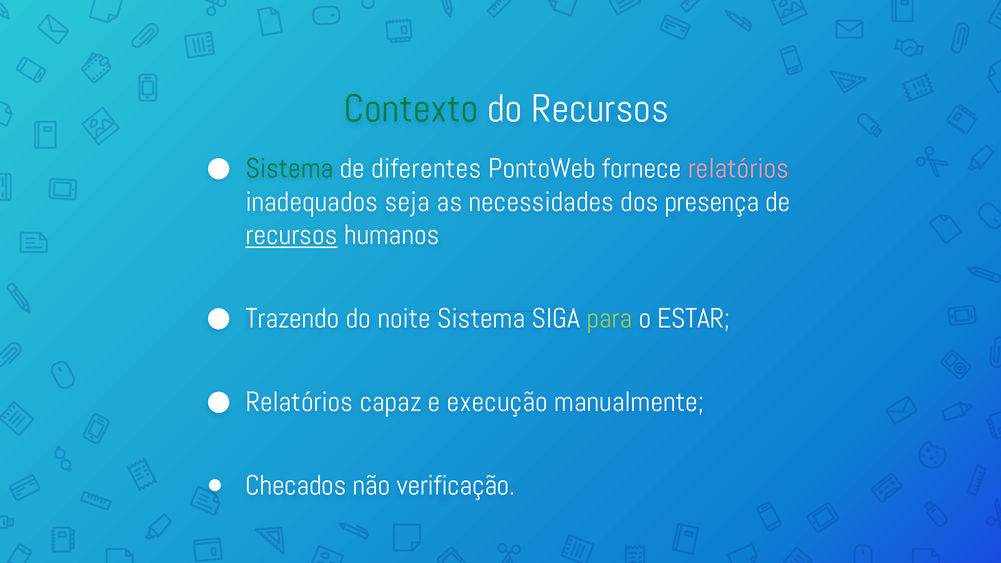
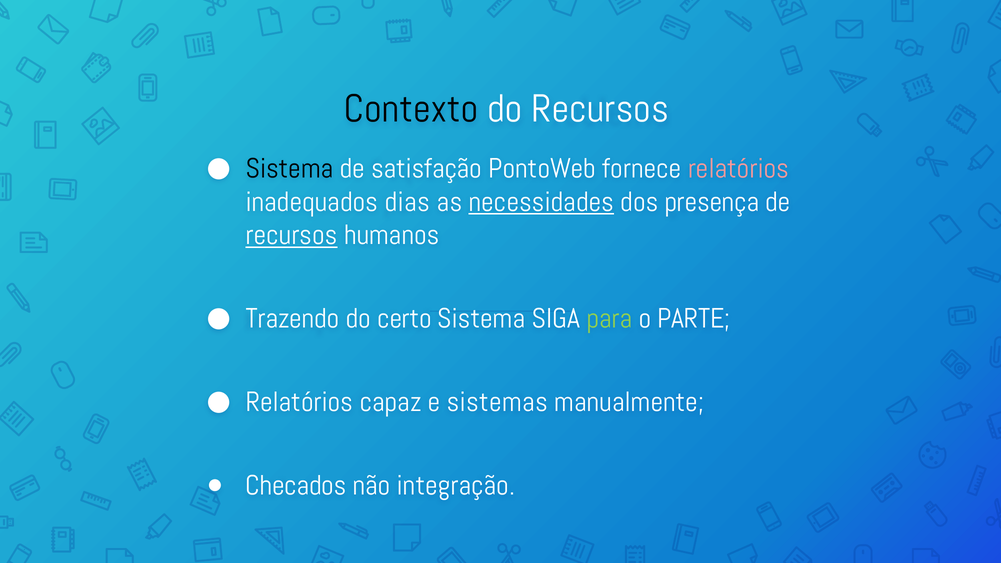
Contexto colour: green -> black (411, 109)
Sistema colour: green -> black (290, 168)
diferentes: diferentes -> satisfação (427, 168)
seja: seja -> dias (407, 202)
necessidades underline: none -> present (541, 202)
noite: noite -> certo (404, 319)
ESTAR: ESTAR -> PARTE (694, 319)
execução: execução -> sistemas (497, 402)
verificação: verificação -> integração (456, 486)
